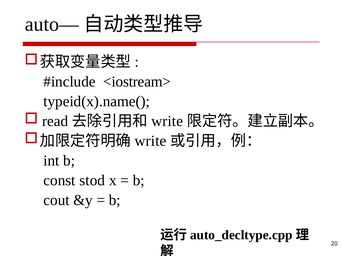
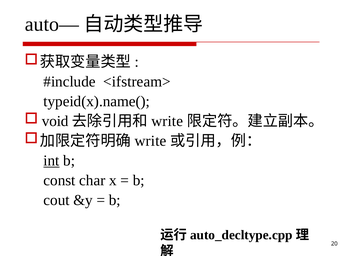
<iostream>: <iostream> -> <ifstream> (137, 82)
read: read -> void (55, 121)
int underline: none -> present (51, 160)
stod: stod -> char (92, 180)
